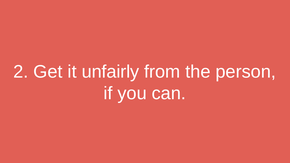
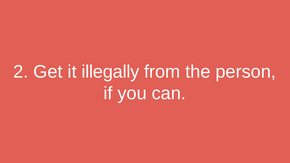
unfairly: unfairly -> illegally (110, 72)
